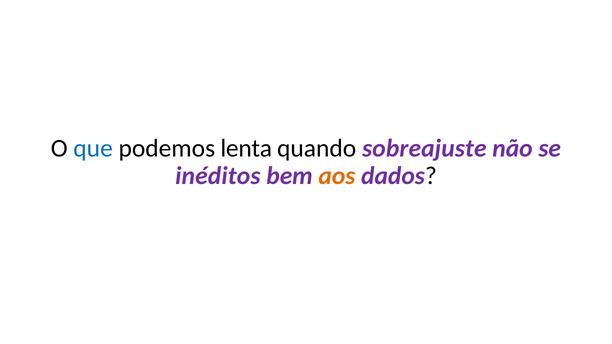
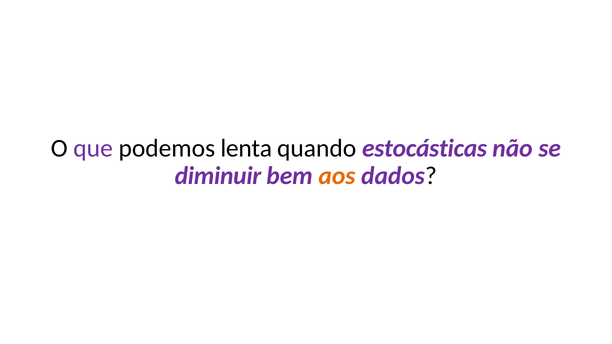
que colour: blue -> purple (93, 149)
sobreajuste: sobreajuste -> estocásticas (425, 149)
inéditos: inéditos -> diminuir (218, 176)
